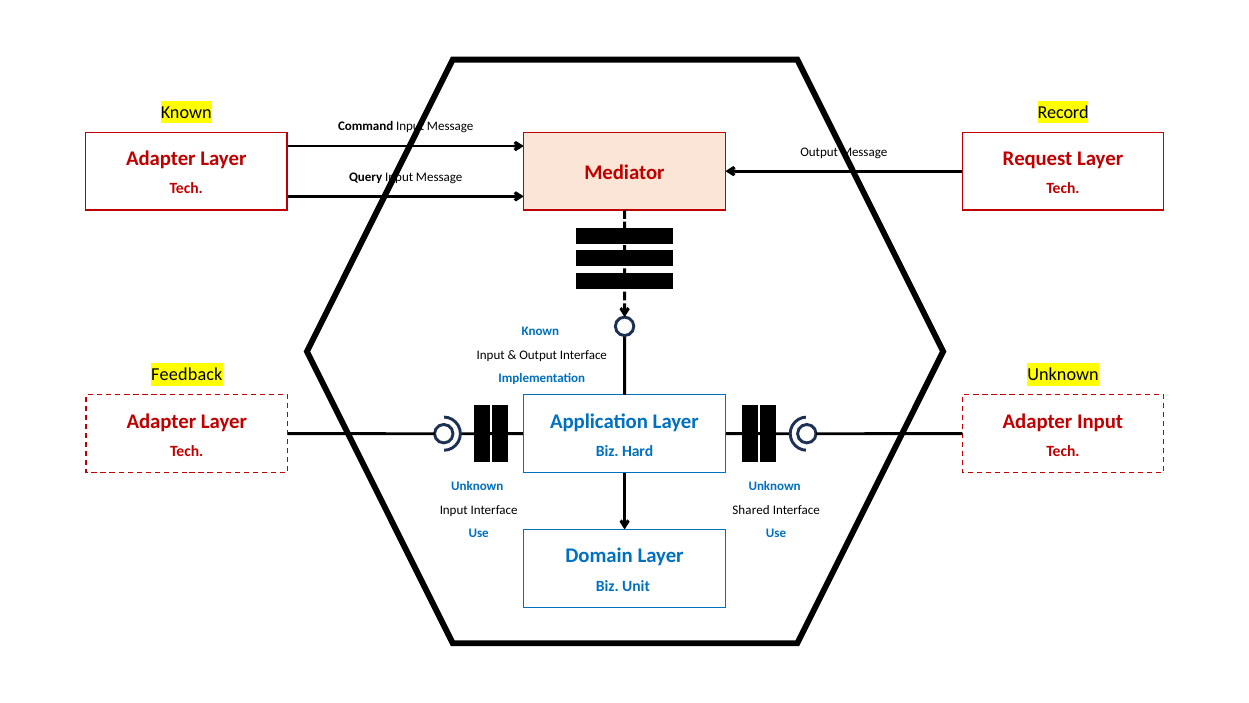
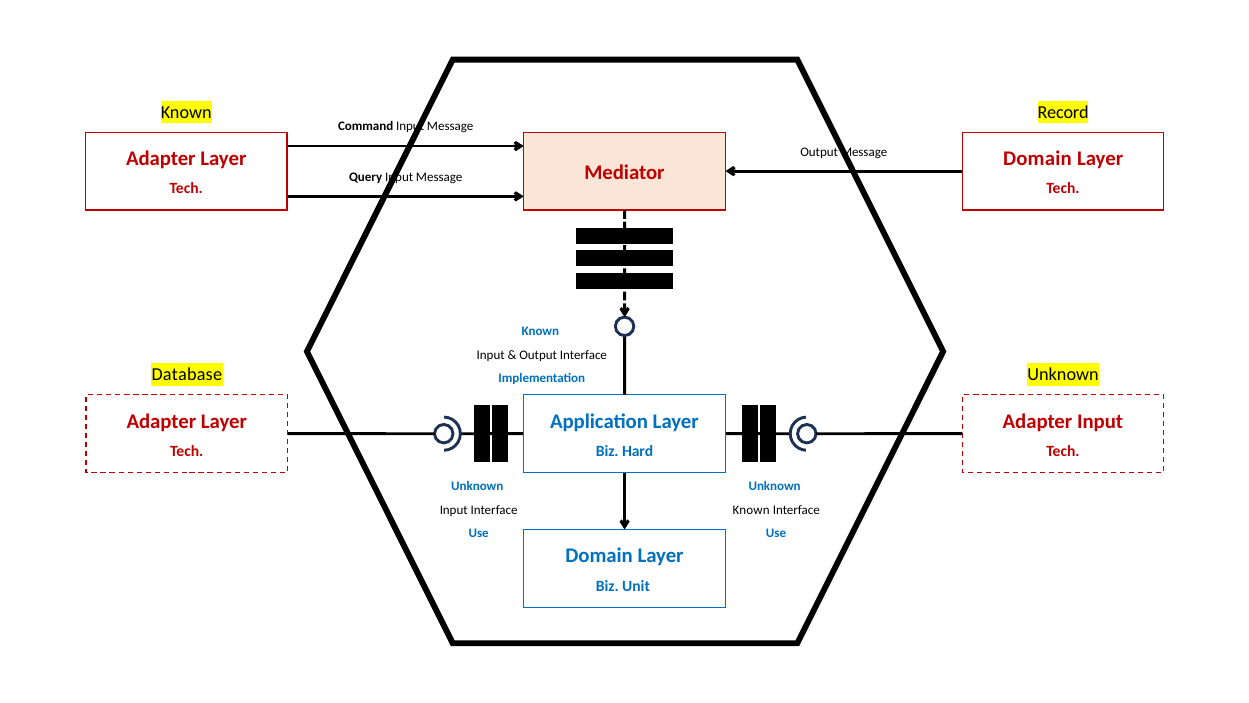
Request: Request -> Domain (1037, 159)
Feedback: Feedback -> Database (187, 374)
Shared: Shared -> Known (751, 510)
